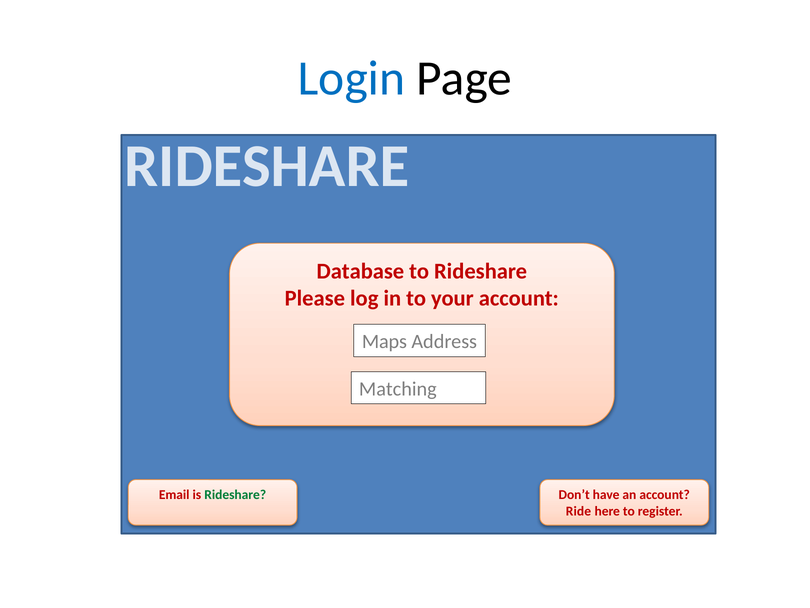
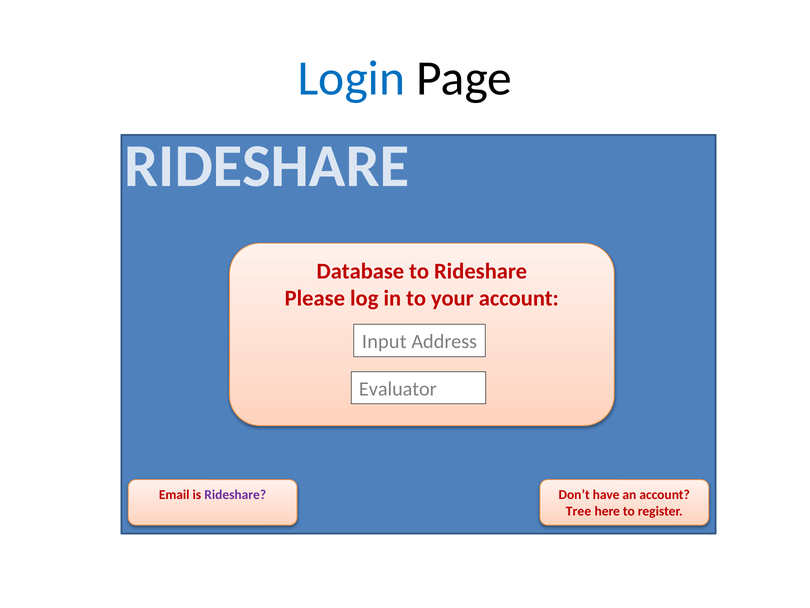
Maps: Maps -> Input (384, 342)
Matching: Matching -> Evaluator (398, 389)
Rideshare colour: green -> purple (235, 494)
Ride: Ride -> Tree (578, 511)
